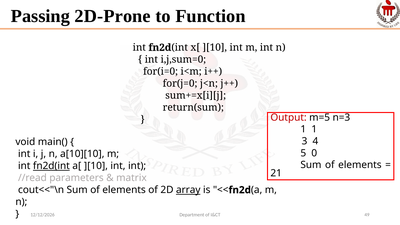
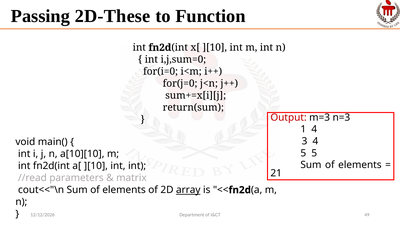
2D-Prone: 2D-Prone -> 2D-These (113, 16)
m=5: m=5 -> m=3 (320, 117)
1 1: 1 -> 4 (314, 129)
5 0: 0 -> 5 (314, 153)
fn2d(int underline: present -> none (51, 166)
